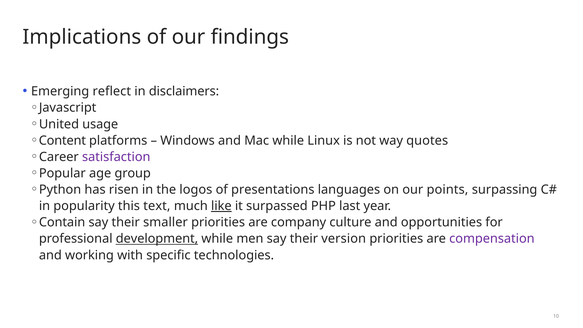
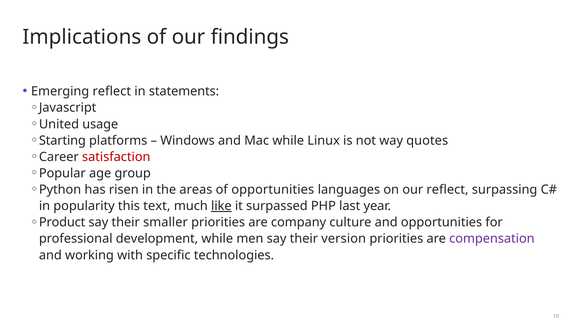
disclaimers: disclaimers -> statements (184, 91)
Content: Content -> Starting (62, 140)
satisfaction colour: purple -> red (116, 157)
logos: logos -> areas (196, 190)
of presentations: presentations -> opportunities (273, 190)
our points: points -> reflect (447, 190)
Contain: Contain -> Product (62, 222)
development underline: present -> none (157, 239)
